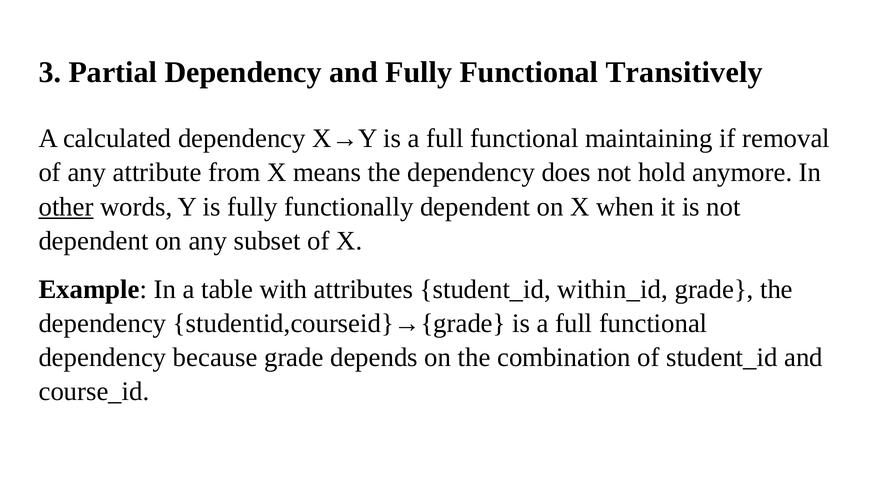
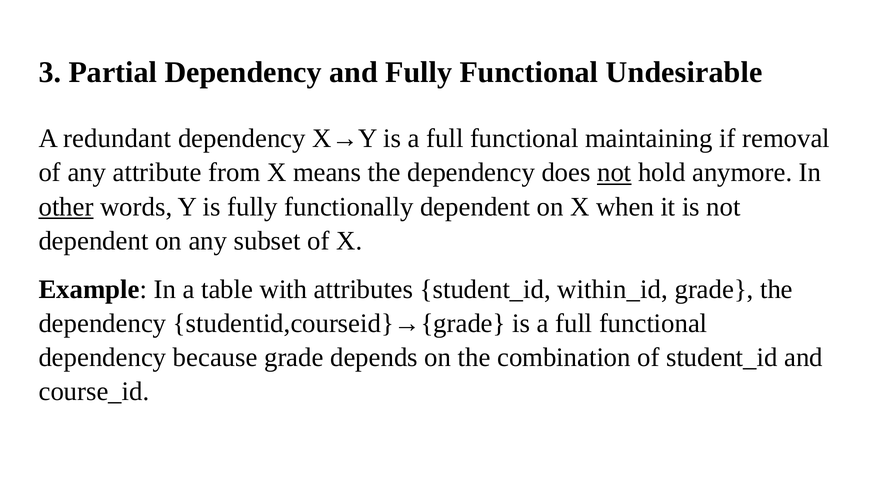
Transitively: Transitively -> Undesirable (684, 72)
calculated: calculated -> redundant (117, 139)
not underline: none -> present (614, 173)
